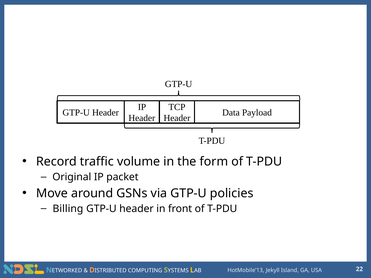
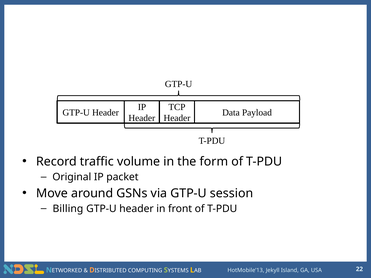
policies: policies -> session (232, 193)
